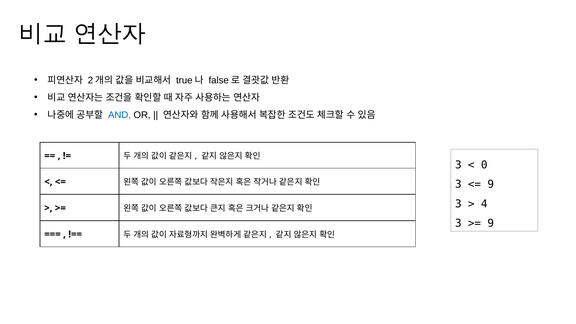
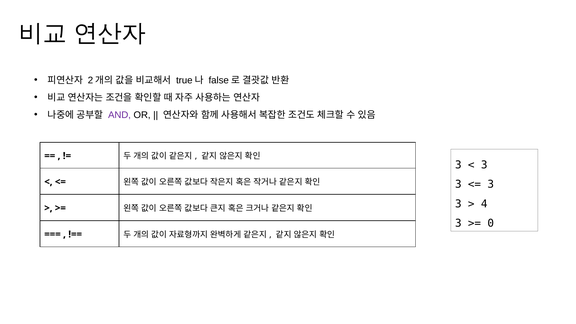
AND colour: blue -> purple (119, 115)
0: 0 -> 3 (484, 165)
9: 9 -> 3 (491, 184)
9: 9 -> 0 (491, 223)
